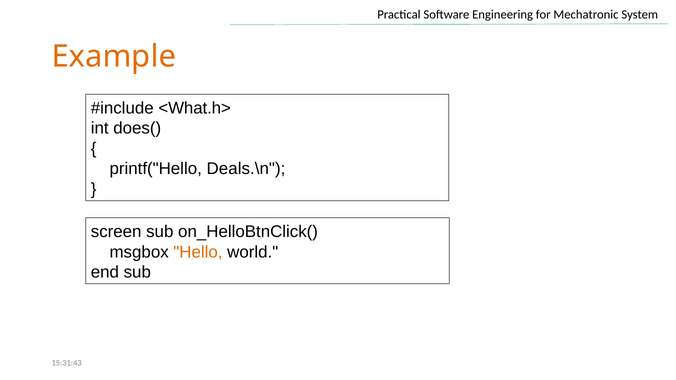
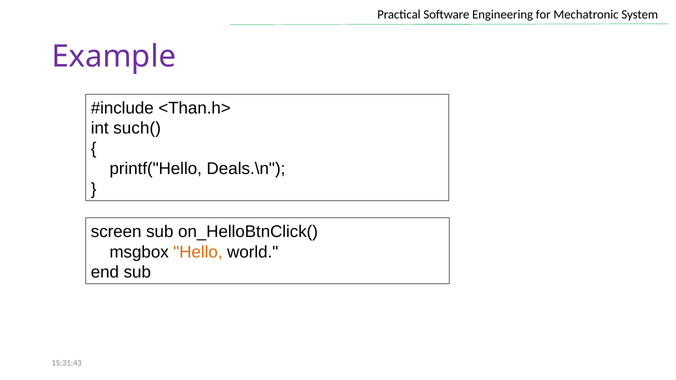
Example colour: orange -> purple (114, 57)
<What.h>: <What.h> -> <Than.h> (195, 108)
does(: does( -> such( (137, 128)
